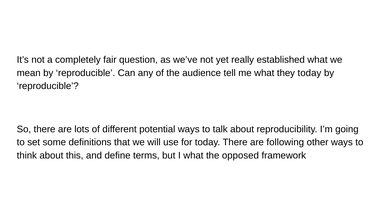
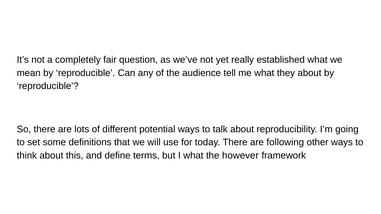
they today: today -> about (309, 73)
opposed: opposed -> however (240, 156)
